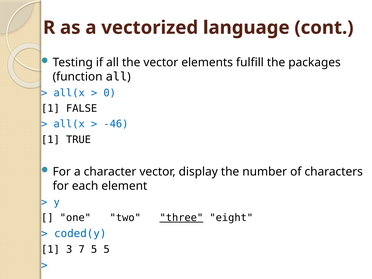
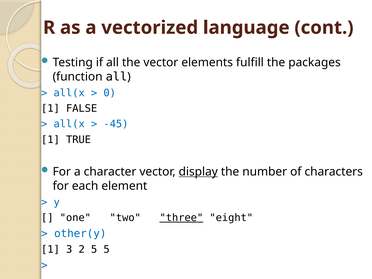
-46: -46 -> -45 (116, 124)
display underline: none -> present (198, 172)
coded(y: coded(y -> other(y (80, 234)
7: 7 -> 2 (82, 249)
